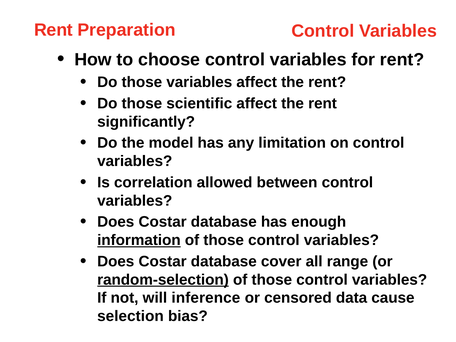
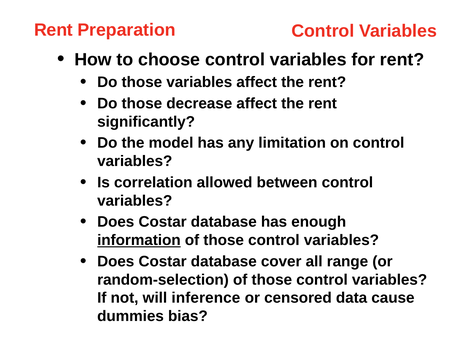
scientific: scientific -> decrease (199, 103)
random-selection underline: present -> none (163, 280)
selection: selection -> dummies (130, 316)
